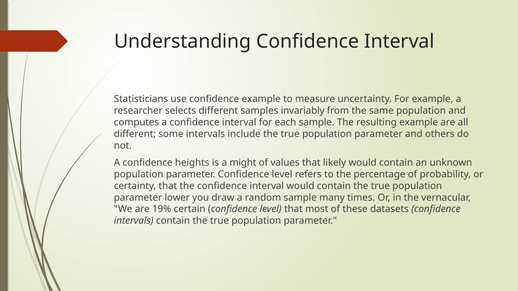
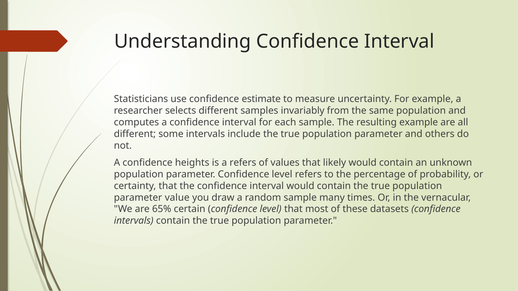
confidence example: example -> estimate (261, 99)
a might: might -> refers (243, 163)
lower: lower -> value (177, 198)
19%: 19% -> 65% (162, 209)
